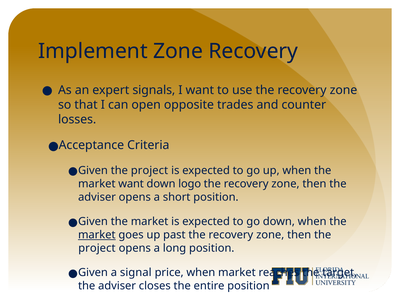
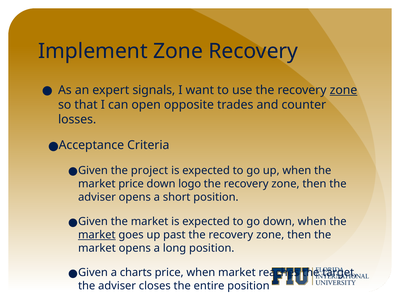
zone underline: none -> present (343, 90)
market want: want -> price (131, 184)
project: project -> market (97, 248)
signal: signal -> charts (136, 273)
